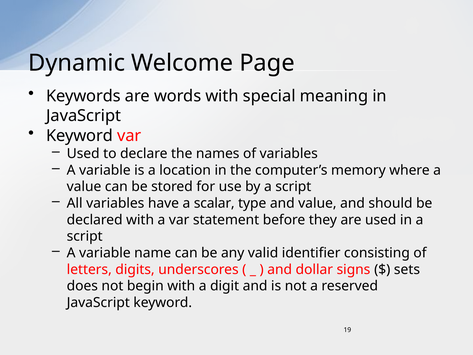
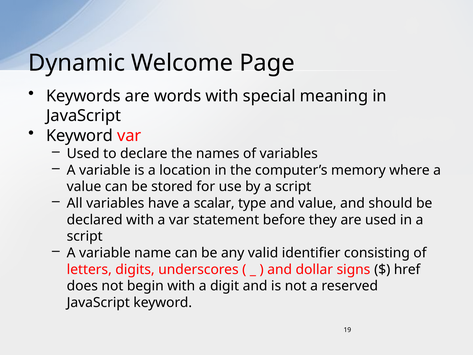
sets: sets -> href (407, 269)
